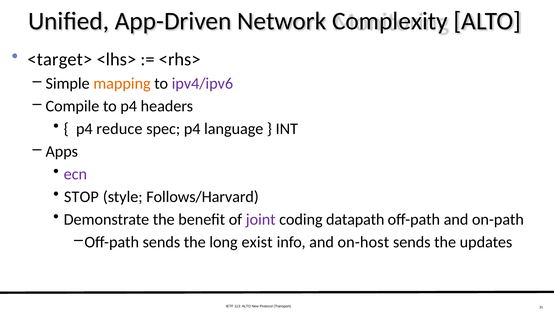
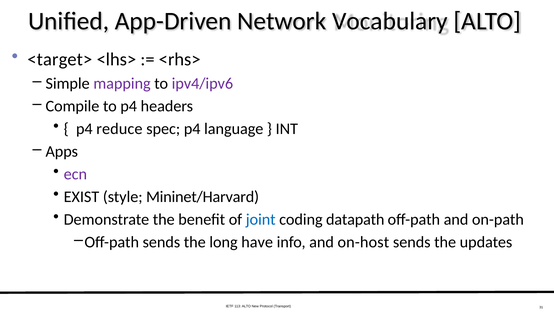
Complexity: Complexity -> Vocabulary (390, 21)
mapping colour: orange -> purple (122, 83)
STOP: STOP -> EXIST (81, 197)
Follows/Harvard: Follows/Harvard -> Mininet/Harvard (203, 197)
joint colour: purple -> blue (261, 219)
exist: exist -> have (257, 242)
